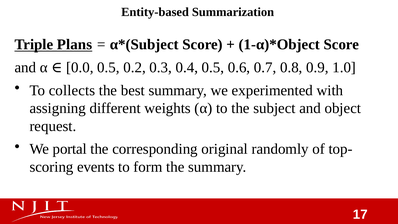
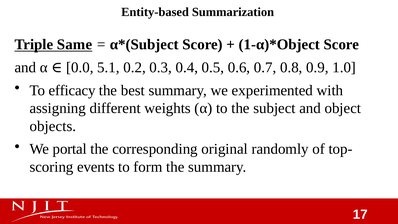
Plans: Plans -> Same (75, 45)
0.0 0.5: 0.5 -> 5.1 (108, 67)
collects: collects -> efficacy (72, 90)
request: request -> objects (53, 126)
